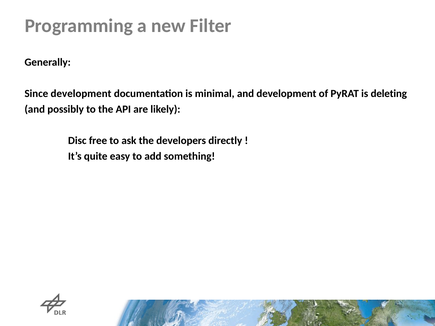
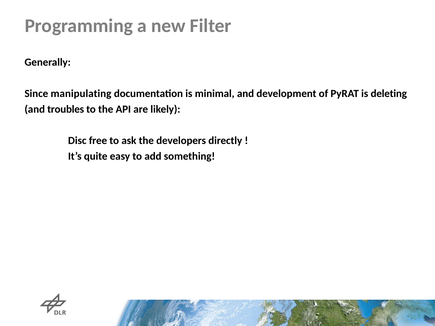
Since development: development -> manipulating (81, 94)
possibly: possibly -> troubles (66, 109)
